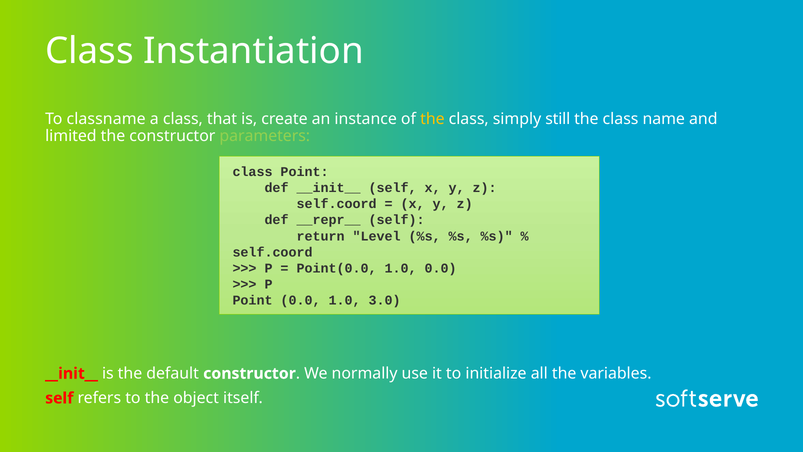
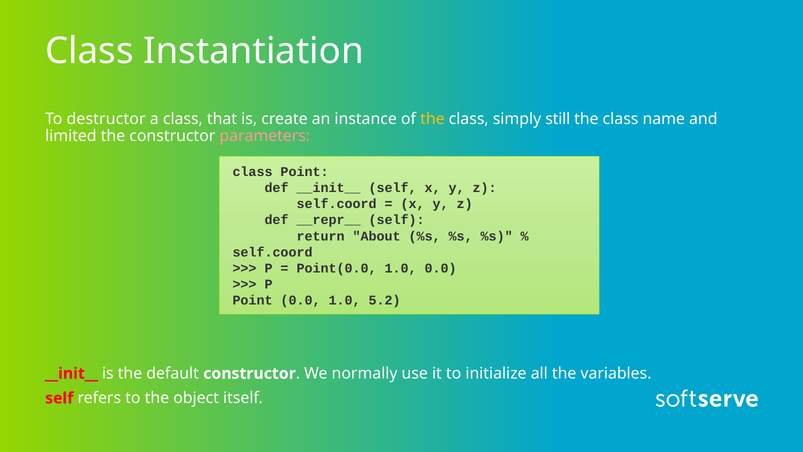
classname: classname -> destructor (106, 119)
parameters colour: light green -> pink (265, 136)
Level: Level -> About (377, 236)
3.0: 3.0 -> 5.2 (385, 300)
